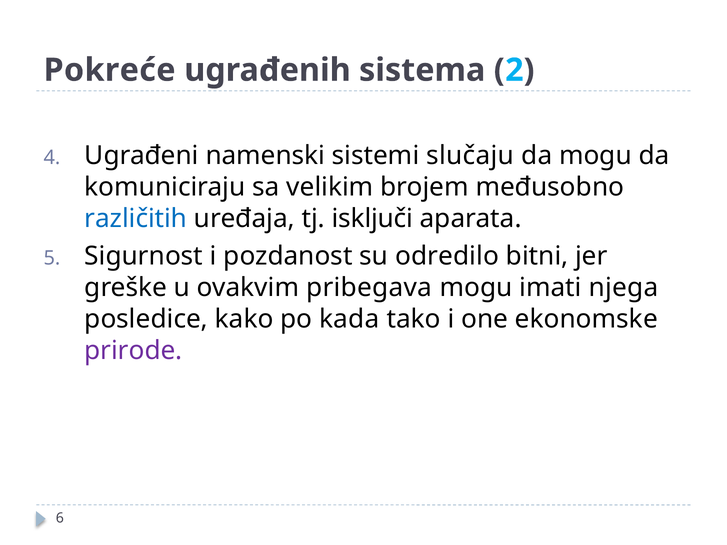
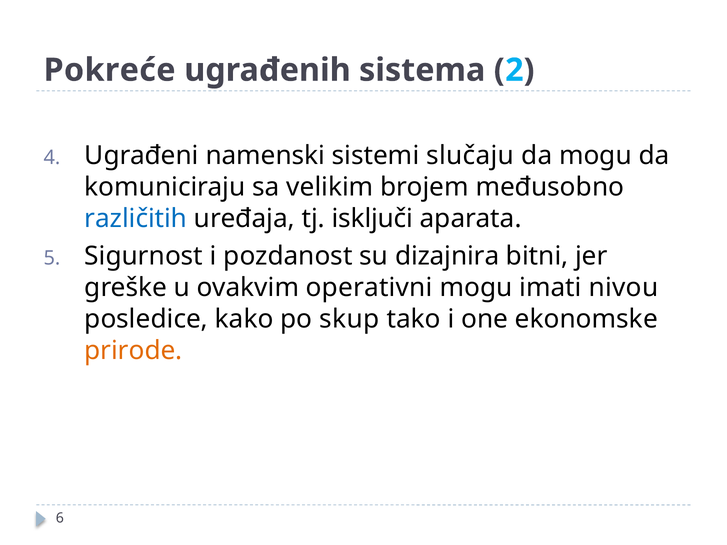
odredilo: odredilo -> dizajnira (447, 256)
pribegava: pribegava -> operativni (369, 288)
njega: njega -> nivou (623, 288)
kada: kada -> skup (349, 319)
prirode colour: purple -> orange (133, 351)
